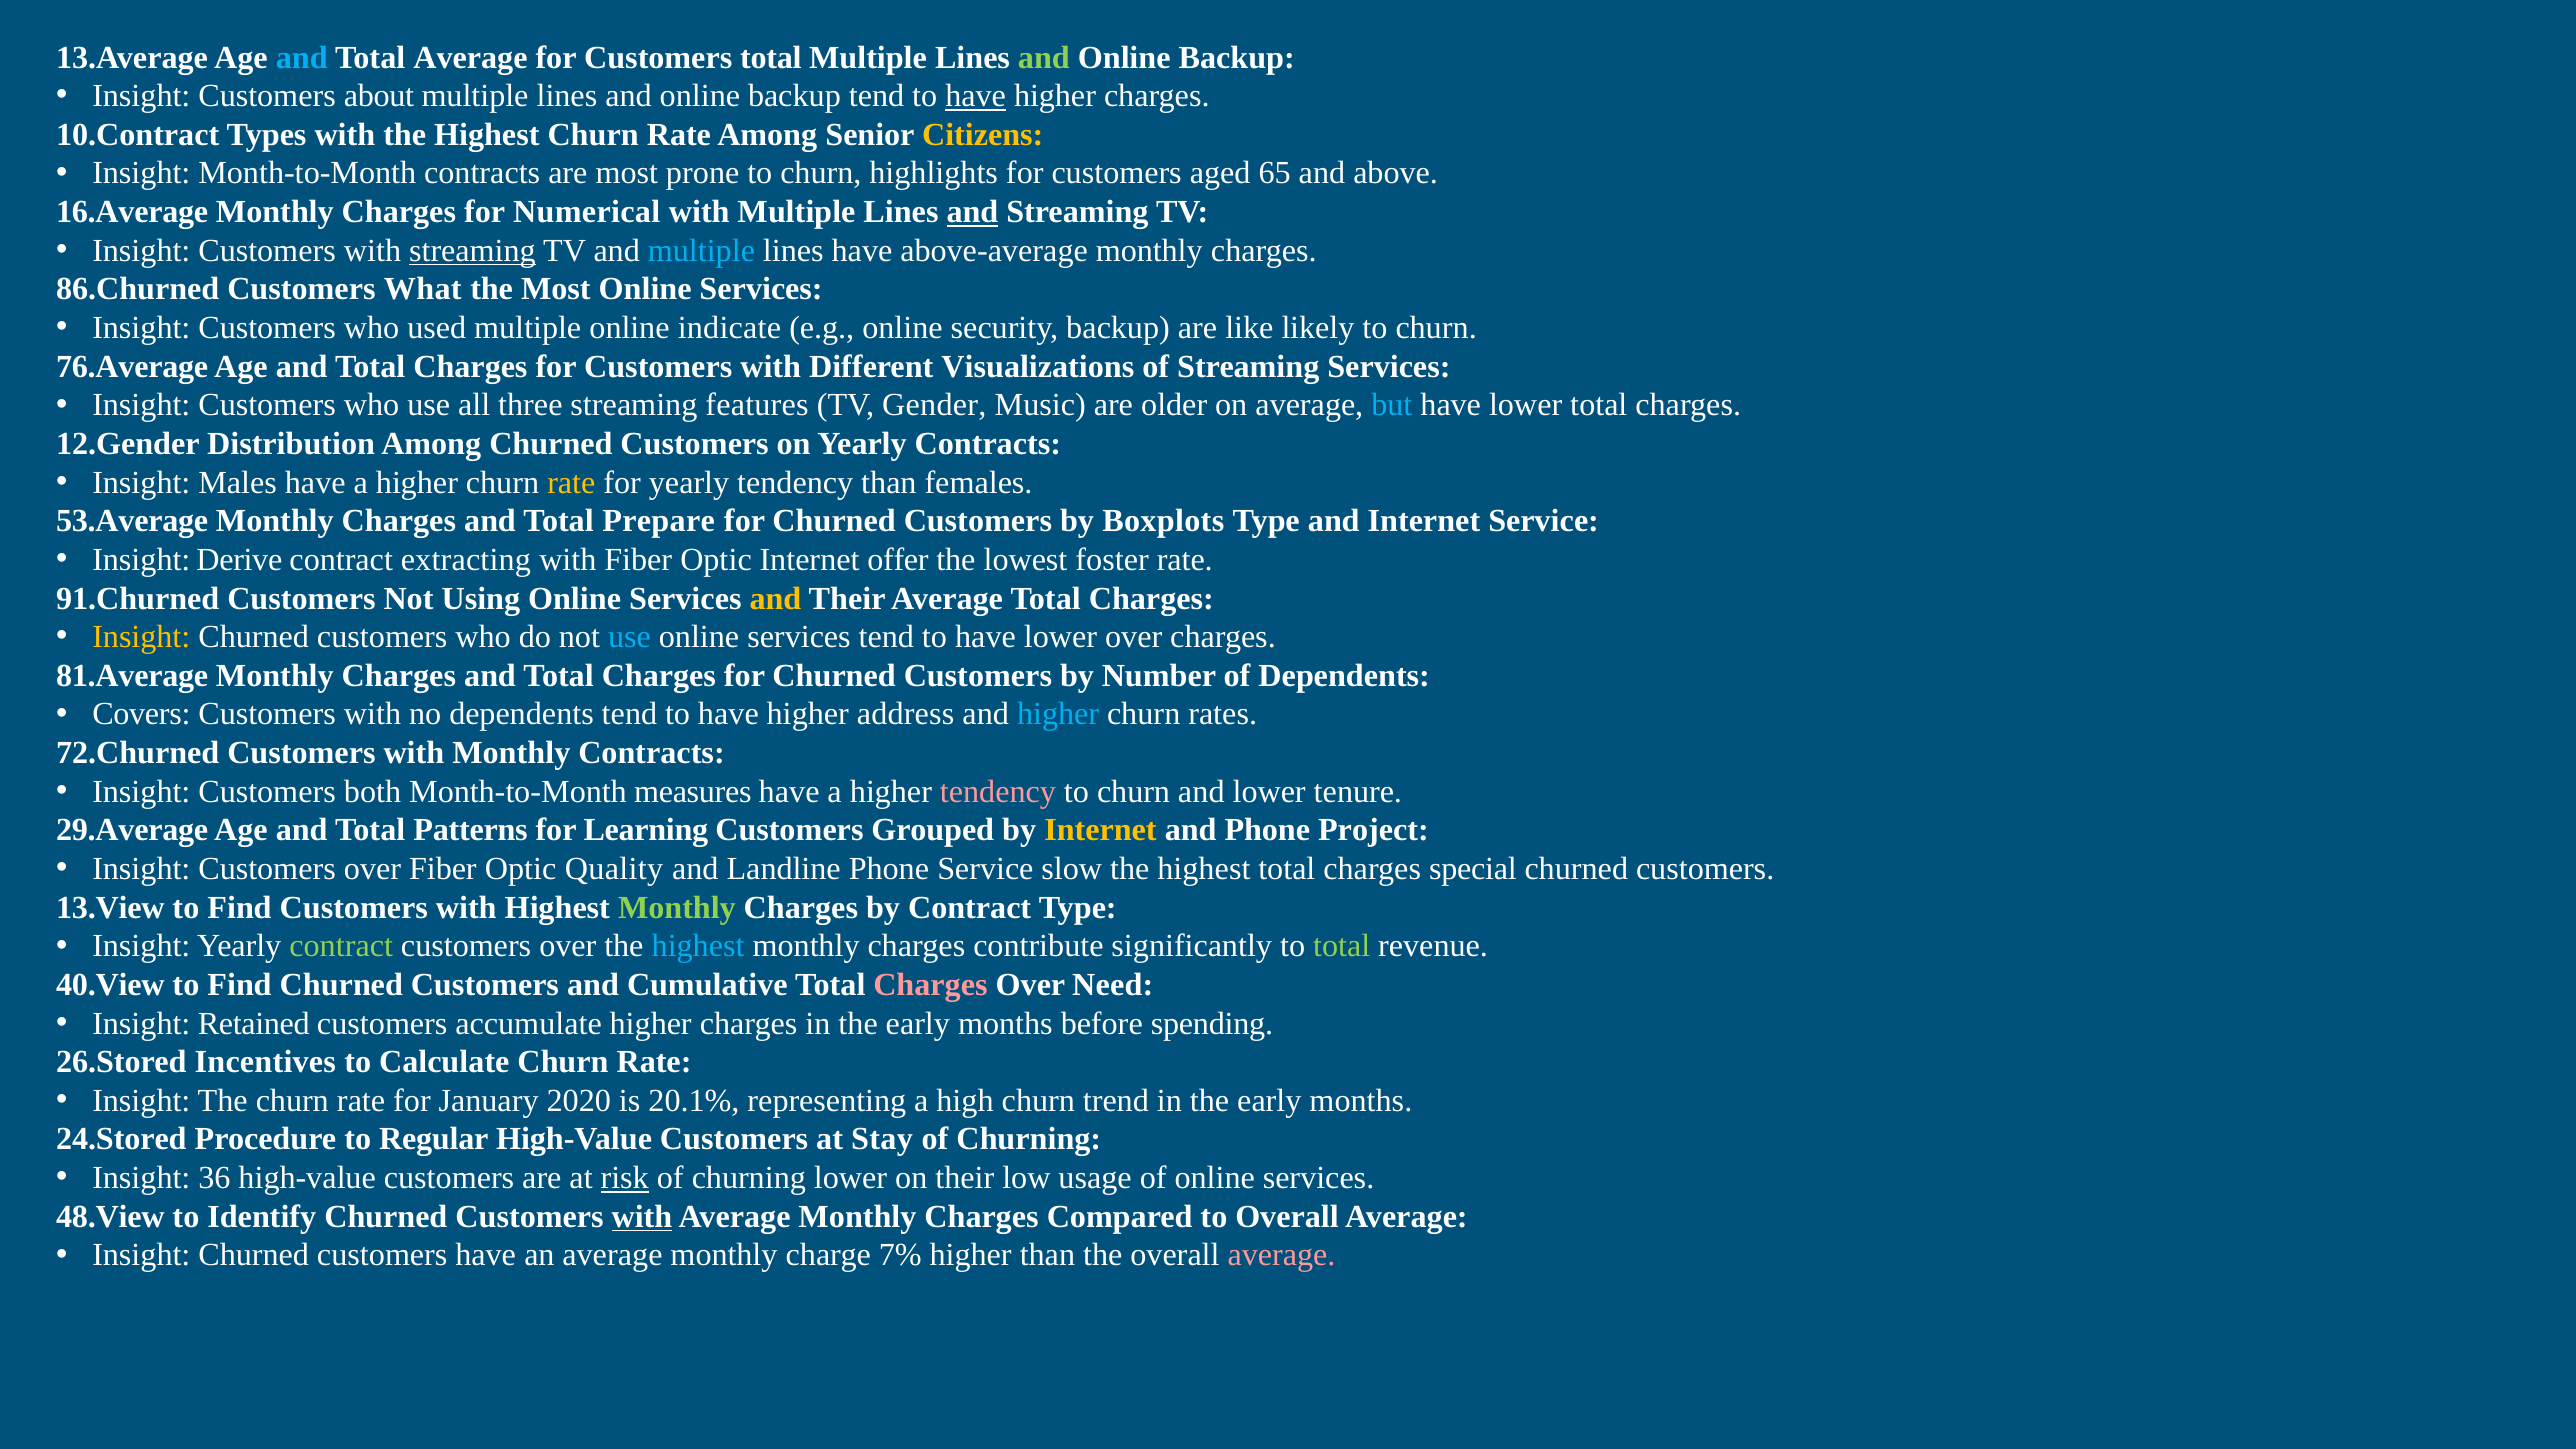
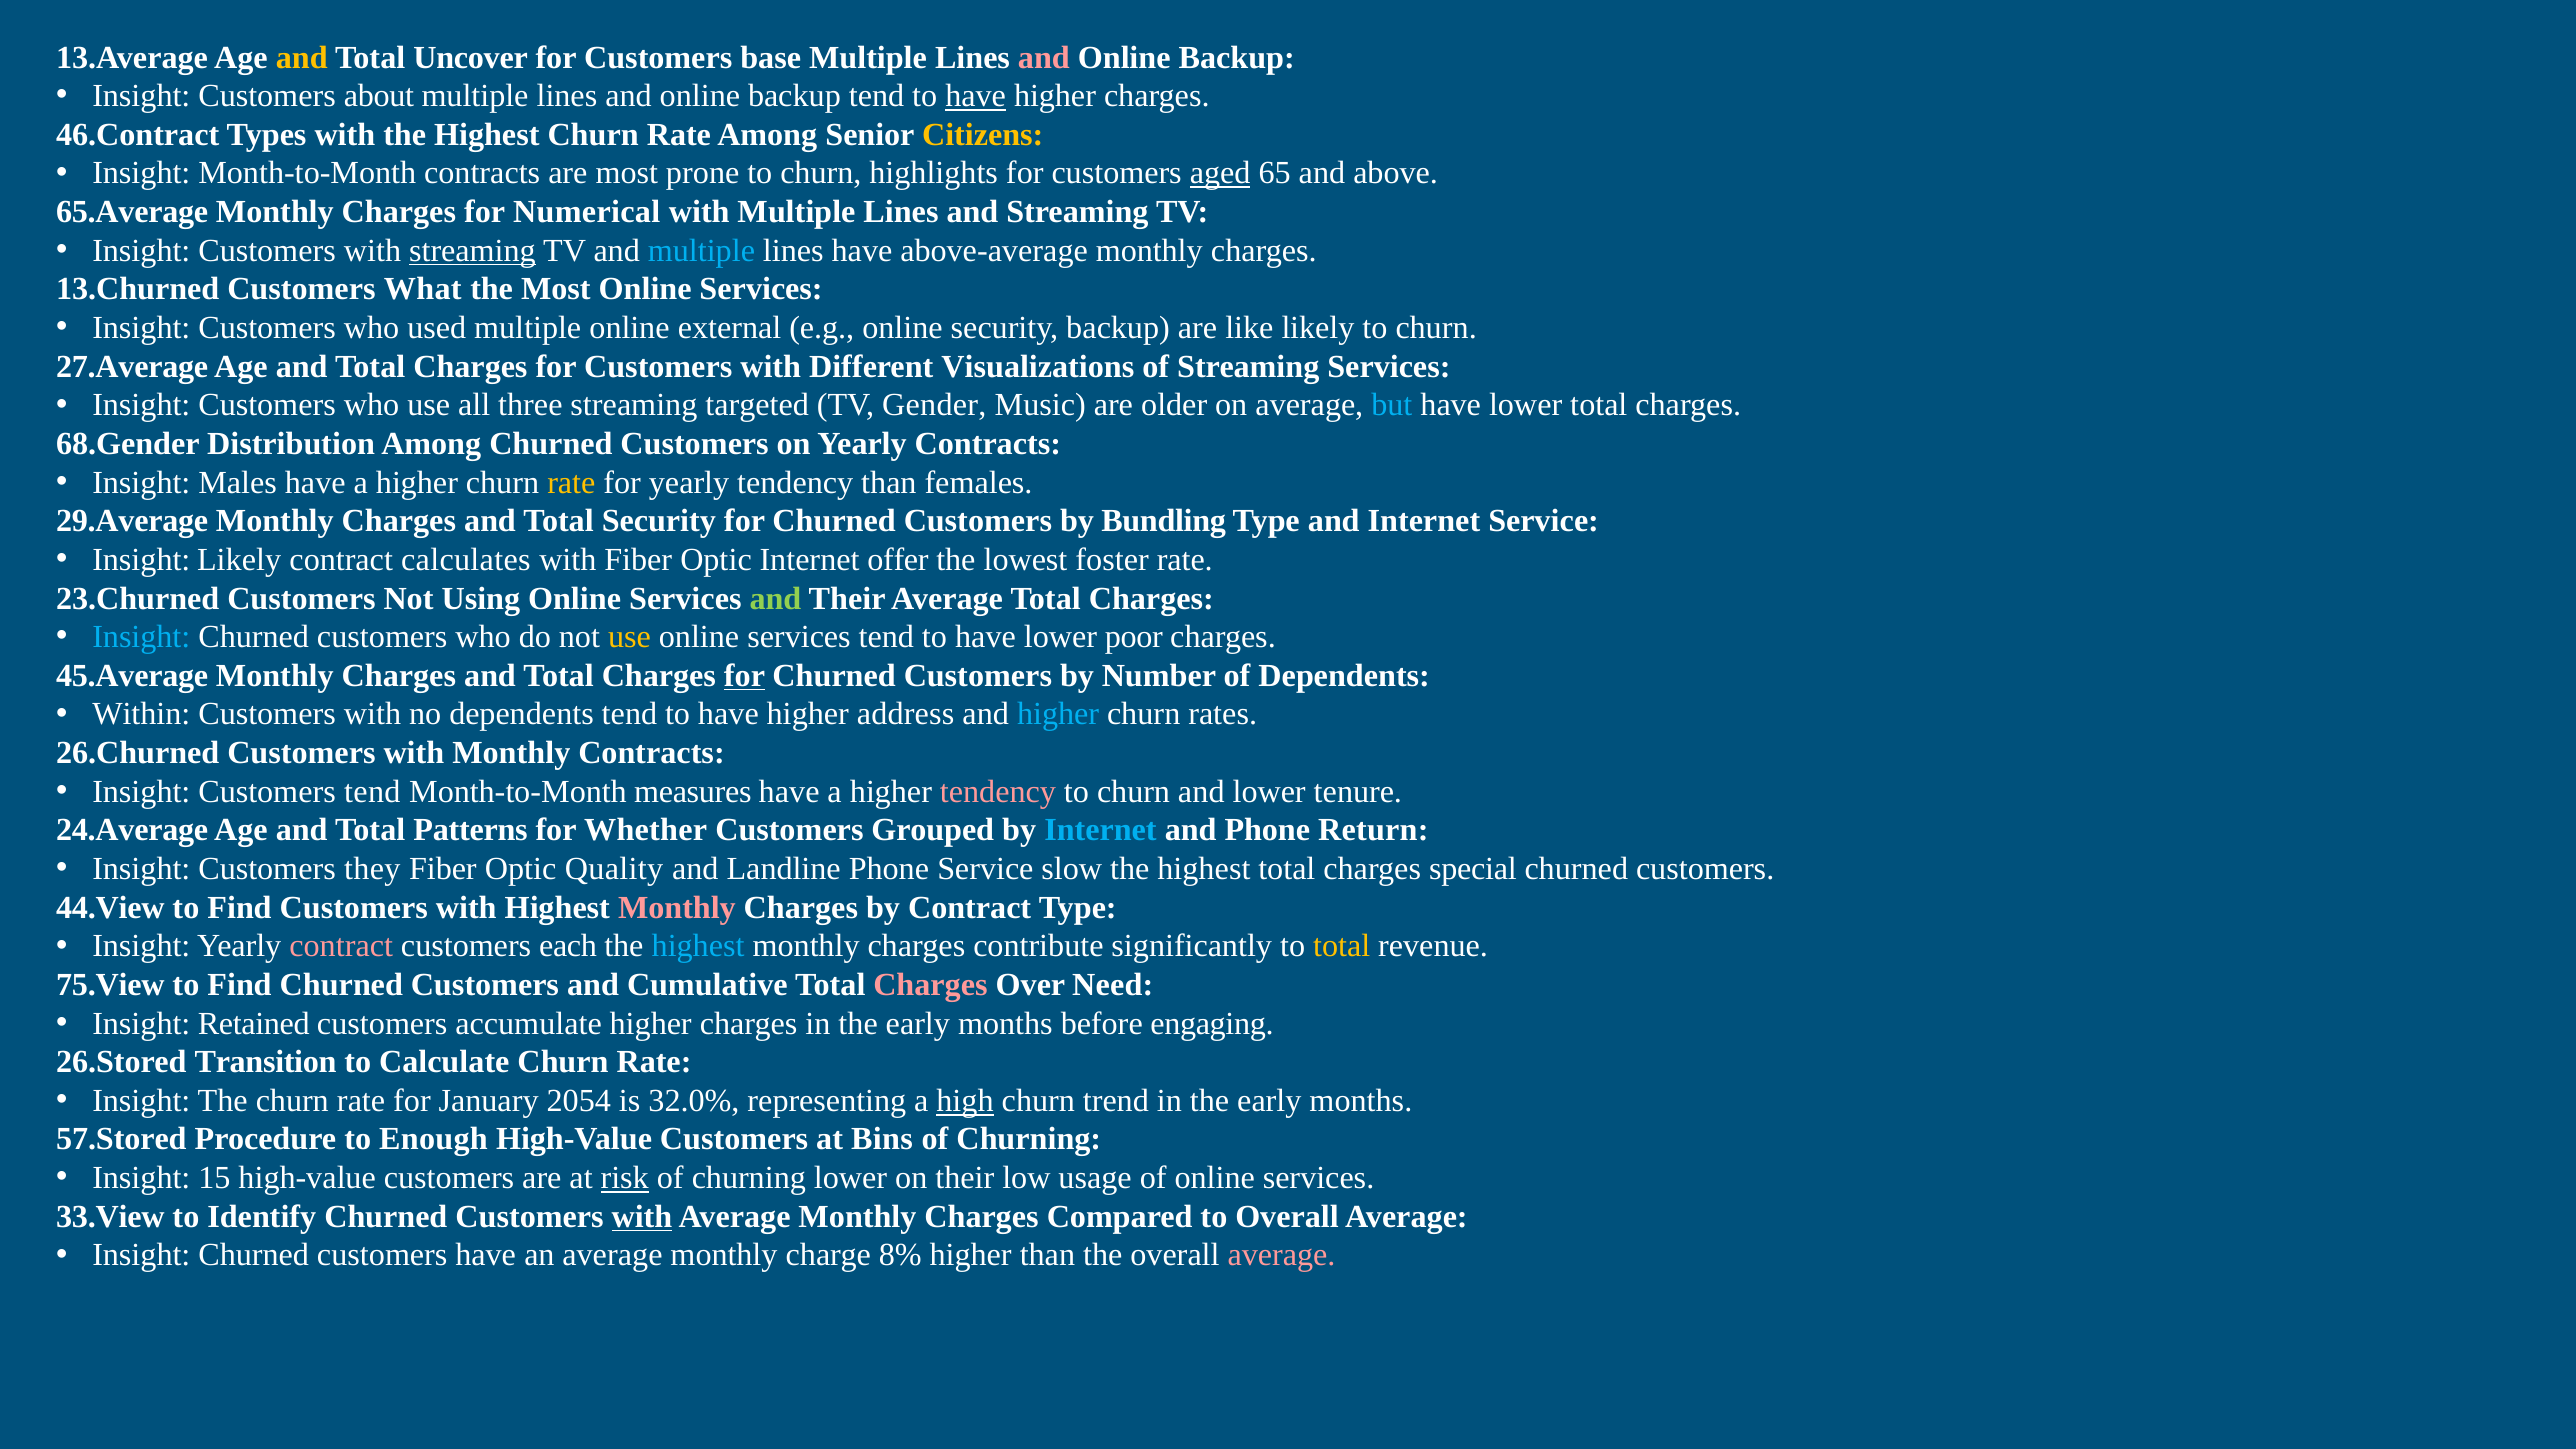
and colour: light blue -> yellow (302, 57)
Total Average: Average -> Uncover (471, 57)
Customers total: total -> base (771, 57)
and colour: light green -> pink (1044, 57)
10.Contract: 10.Contract -> 46.Contract (138, 135)
aged underline: none -> present (1220, 173)
16.Average: 16.Average -> 65.Average (132, 212)
and underline: present -> none (972, 212)
86.Churned: 86.Churned -> 13.Churned (138, 289)
indicate: indicate -> external (730, 328)
76.Average: 76.Average -> 27.Average (132, 367)
features: features -> targeted (757, 405)
12.Gender: 12.Gender -> 68.Gender (128, 444)
53.Average: 53.Average -> 29.Average (132, 521)
Total Prepare: Prepare -> Security (659, 521)
Boxplots: Boxplots -> Bundling (1164, 521)
Insight Derive: Derive -> Likely (239, 560)
extracting: extracting -> calculates (466, 560)
91.Churned: 91.Churned -> 23.Churned (138, 598)
and colour: yellow -> light green (775, 598)
Insight colour: yellow -> light blue (141, 637)
use colour: light blue -> yellow (630, 637)
lower over: over -> poor (1134, 637)
81.Average: 81.Average -> 45.Average (132, 676)
for underline: none -> present (744, 676)
Covers: Covers -> Within (141, 714)
72.Churned: 72.Churned -> 26.Churned (138, 753)
Customers both: both -> tend (372, 792)
29.Average: 29.Average -> 24.Average (132, 830)
Learning: Learning -> Whether (646, 830)
Internet colour: yellow -> light blue (1100, 830)
Project: Project -> Return (1373, 830)
Insight Customers over: over -> they (372, 869)
13.View: 13.View -> 44.View (110, 908)
Monthly colour: light green -> pink (677, 908)
contract colour: light green -> pink (341, 946)
over: over -> each (568, 946)
total colour: light green -> yellow (1342, 946)
40.View: 40.View -> 75.View (110, 985)
spending: spending -> engaging (1212, 1023)
Incentives: Incentives -> Transition (266, 1062)
2020: 2020 -> 2054 (579, 1101)
20.1%: 20.1% -> 32.0% (694, 1101)
high underline: none -> present (965, 1101)
24.Stored: 24.Stored -> 57.Stored (121, 1139)
Regular: Regular -> Enough (433, 1139)
Stay: Stay -> Bins (882, 1139)
36: 36 -> 15 (214, 1178)
48.View: 48.View -> 33.View (110, 1217)
7%: 7% -> 8% (900, 1255)
